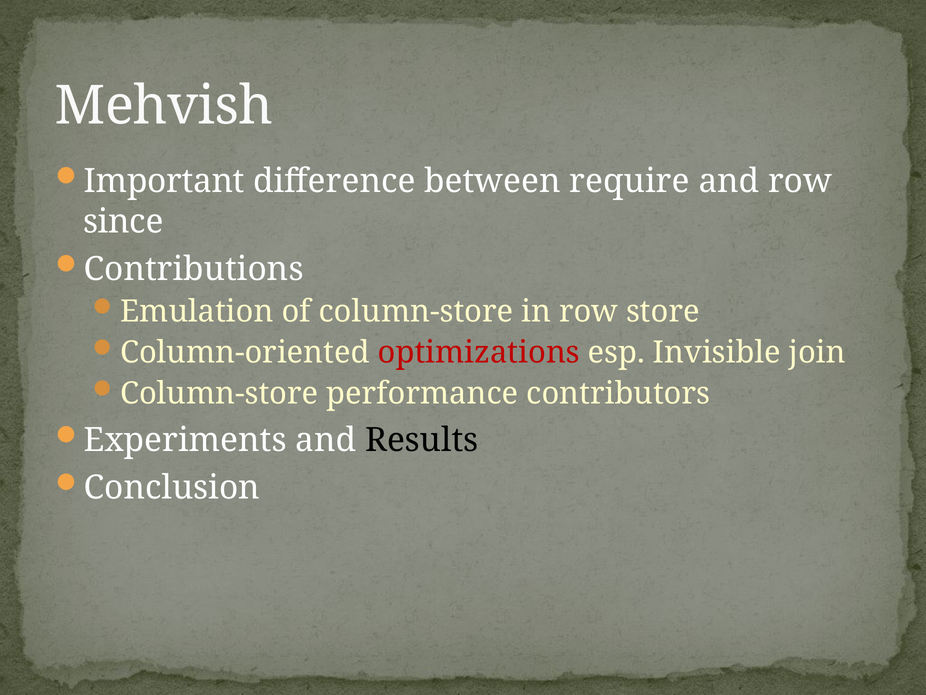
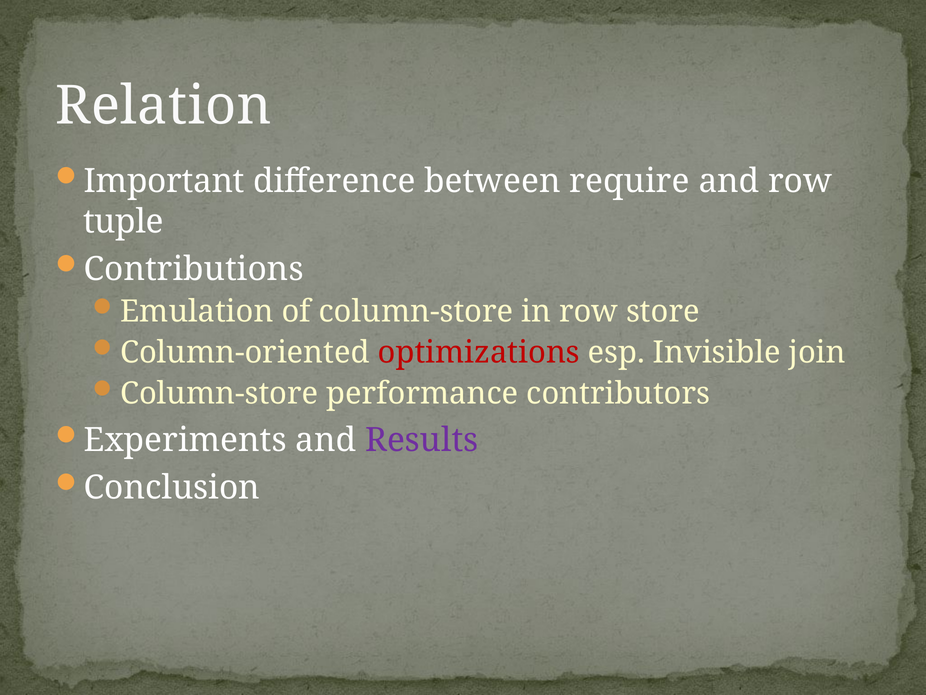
Mehvish: Mehvish -> Relation (163, 106)
since: since -> tuple (123, 221)
Results colour: black -> purple (422, 440)
